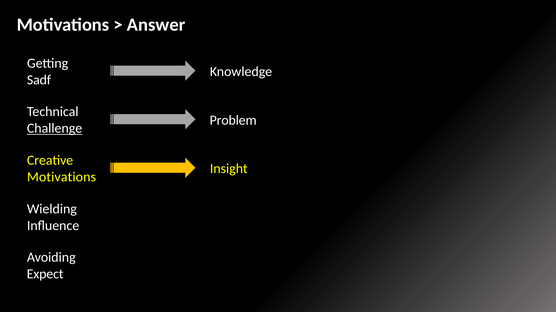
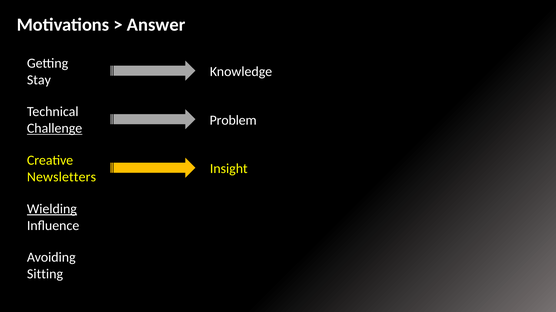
Sadf: Sadf -> Stay (39, 80)
Motivations: Motivations -> Newsletters (61, 177)
Wielding underline: none -> present (52, 209)
Expect: Expect -> Sitting (45, 275)
